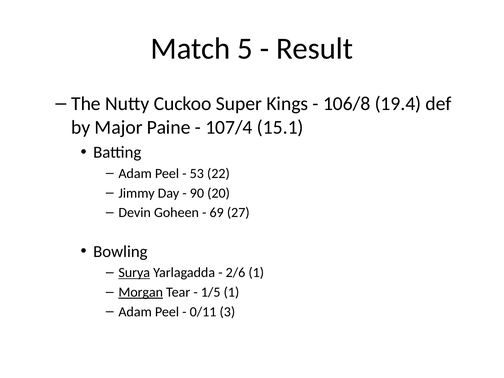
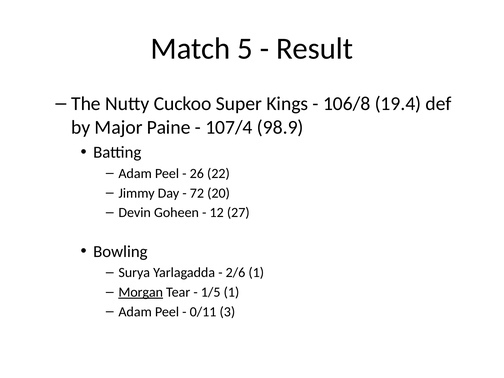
15.1: 15.1 -> 98.9 (280, 127)
53: 53 -> 26 (197, 173)
90: 90 -> 72 (197, 193)
69: 69 -> 12 (217, 213)
Surya underline: present -> none (134, 273)
